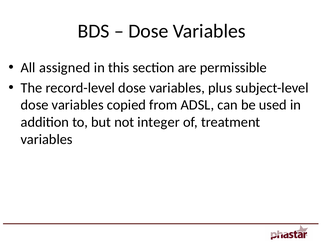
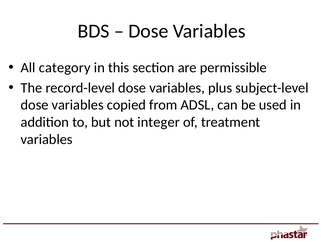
assigned: assigned -> category (65, 68)
